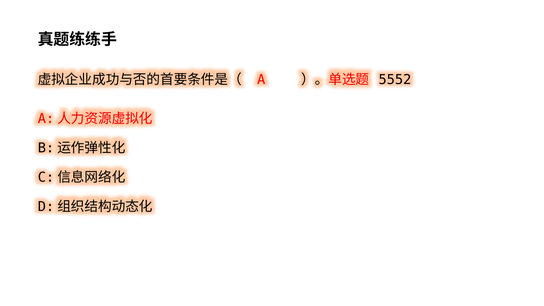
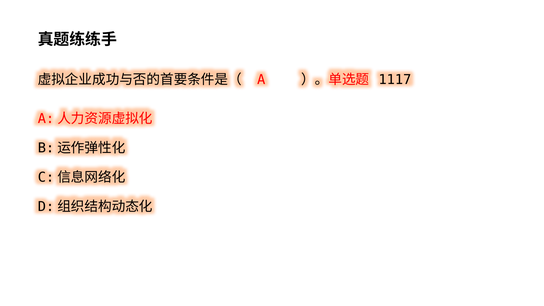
5552: 5552 -> 1117 (395, 80)
